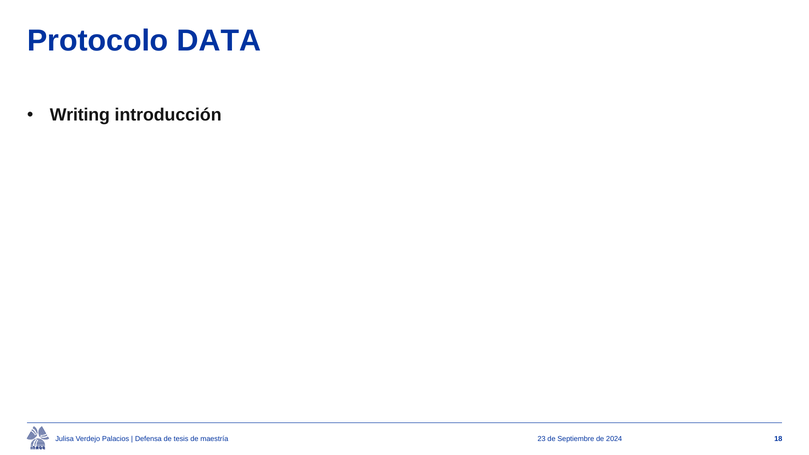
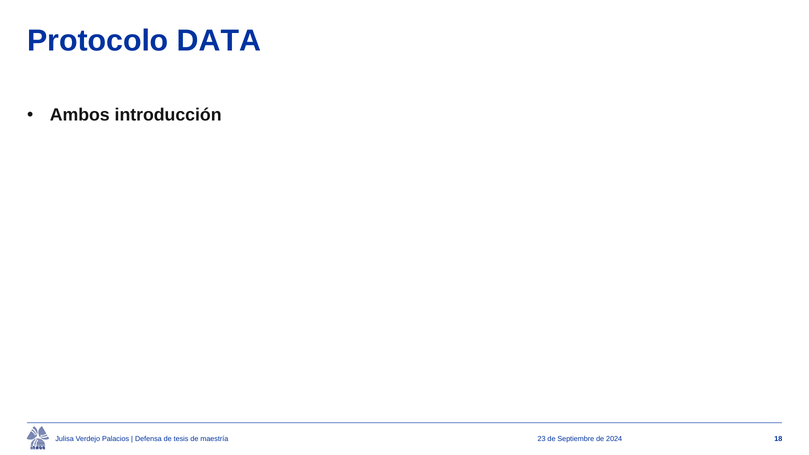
Writing: Writing -> Ambos (80, 115)
